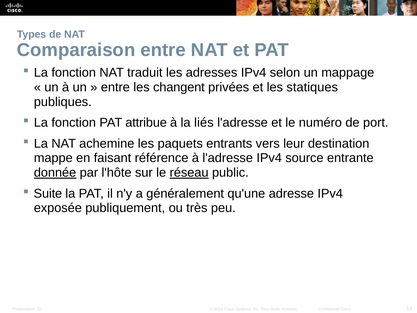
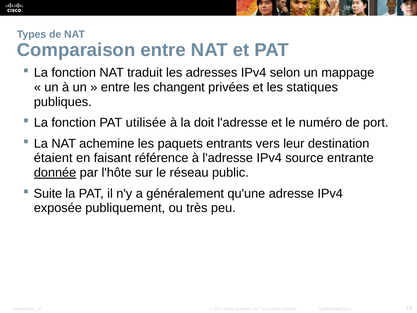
attribue: attribue -> utilisée (146, 123)
liés: liés -> doit (204, 123)
mappe: mappe -> étaient (53, 158)
réseau underline: present -> none (189, 173)
